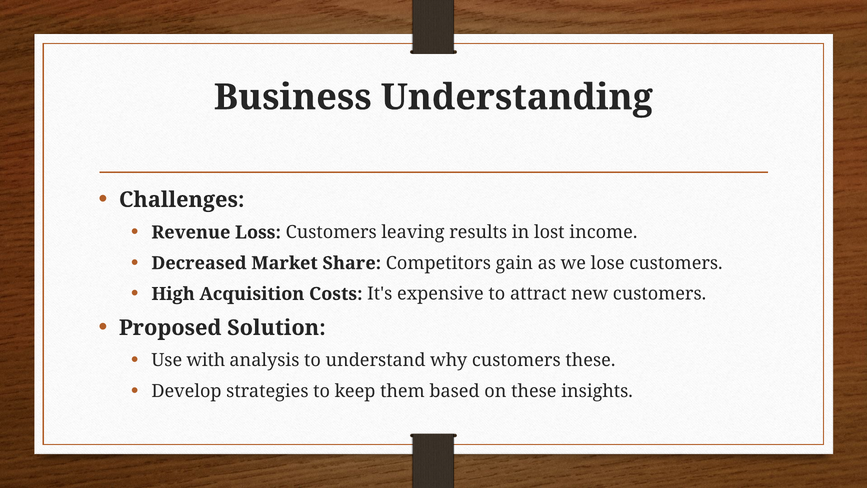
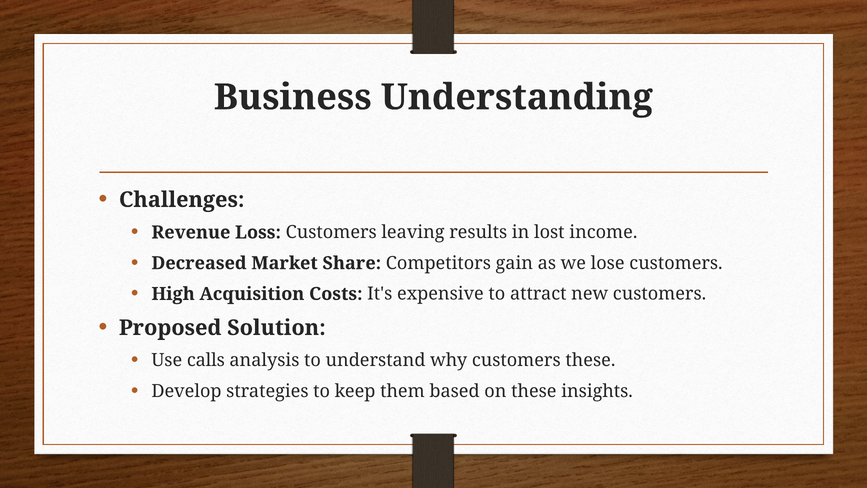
with: with -> calls (206, 360)
